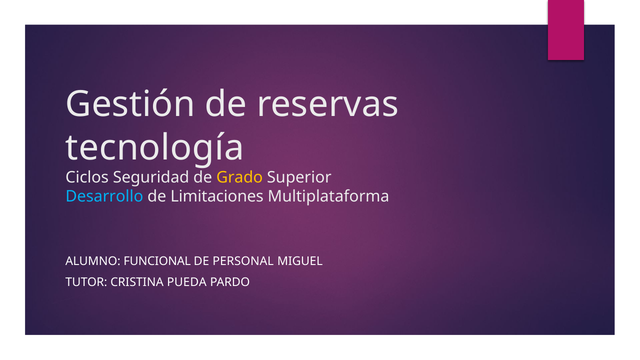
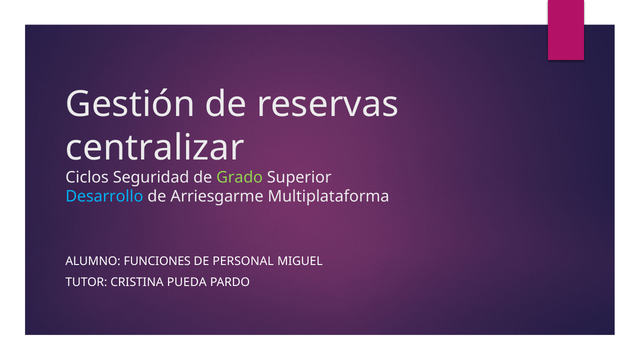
tecnología: tecnología -> centralizar (155, 148)
Grado colour: yellow -> light green (240, 177)
Limitaciones: Limitaciones -> Arriesgarme (217, 197)
FUNCIONAL: FUNCIONAL -> FUNCIONES (157, 261)
